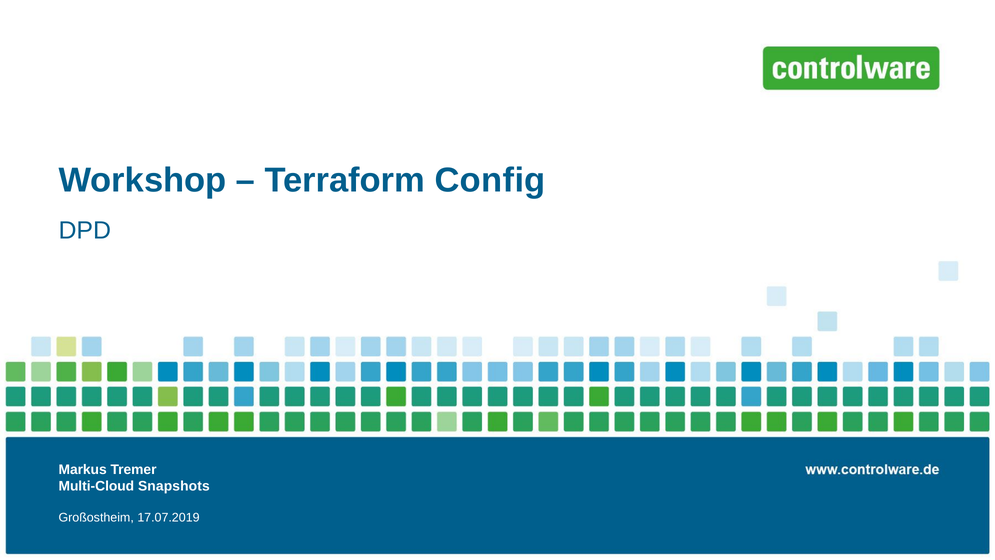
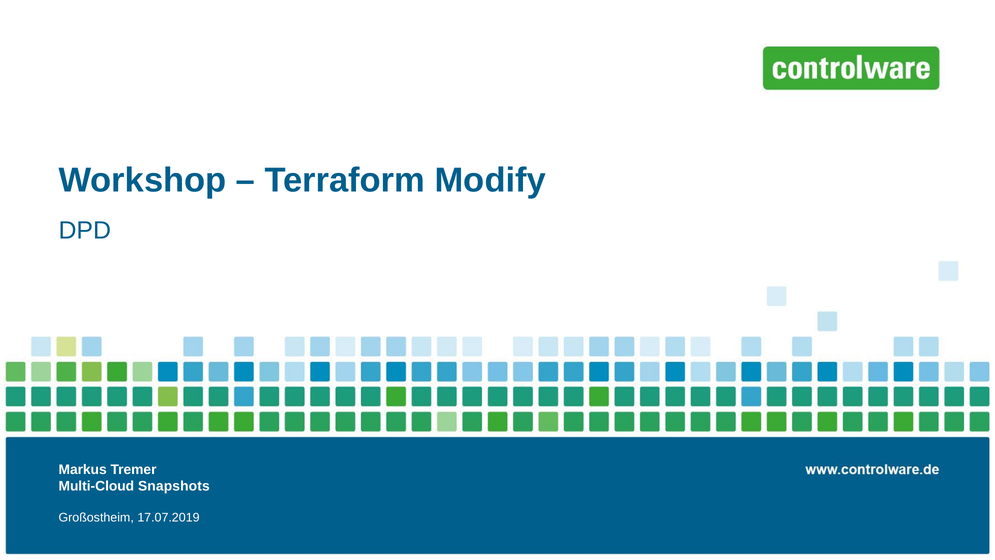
Config: Config -> Modify (490, 180)
